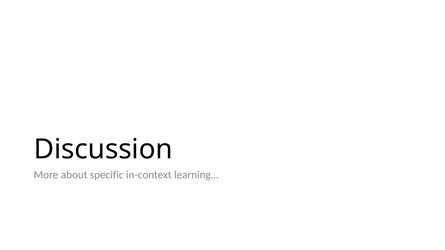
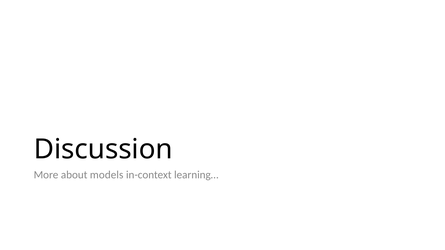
specific: specific -> models (107, 175)
